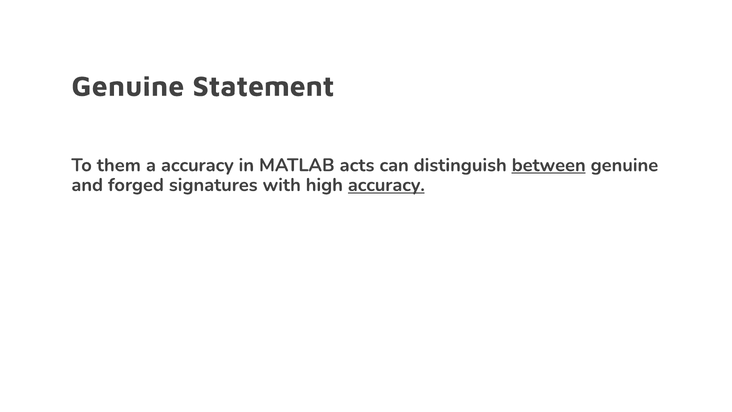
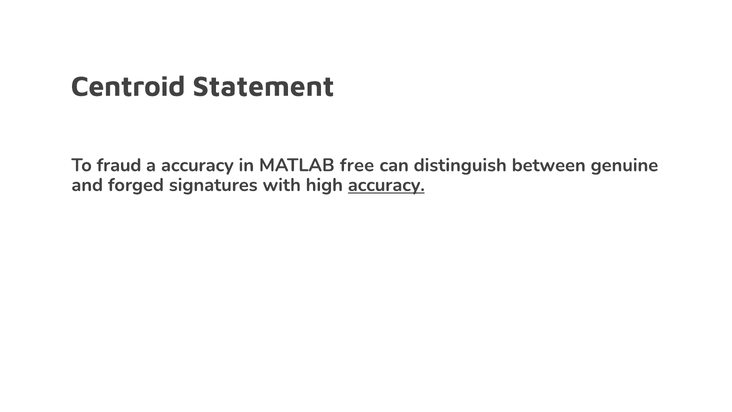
Genuine: Genuine -> Centroid (128, 86)
them: them -> fraud (119, 165)
acts: acts -> free (357, 165)
between underline: present -> none (549, 165)
